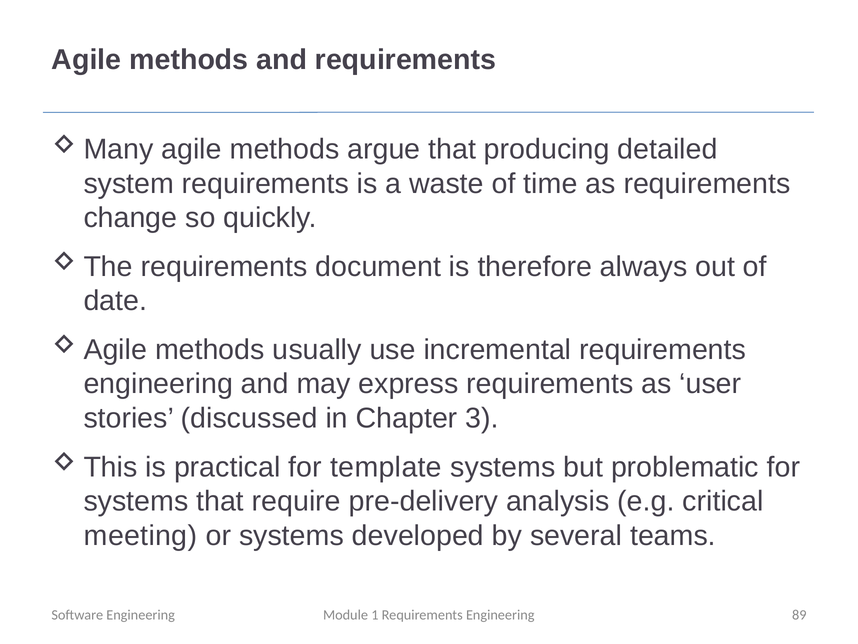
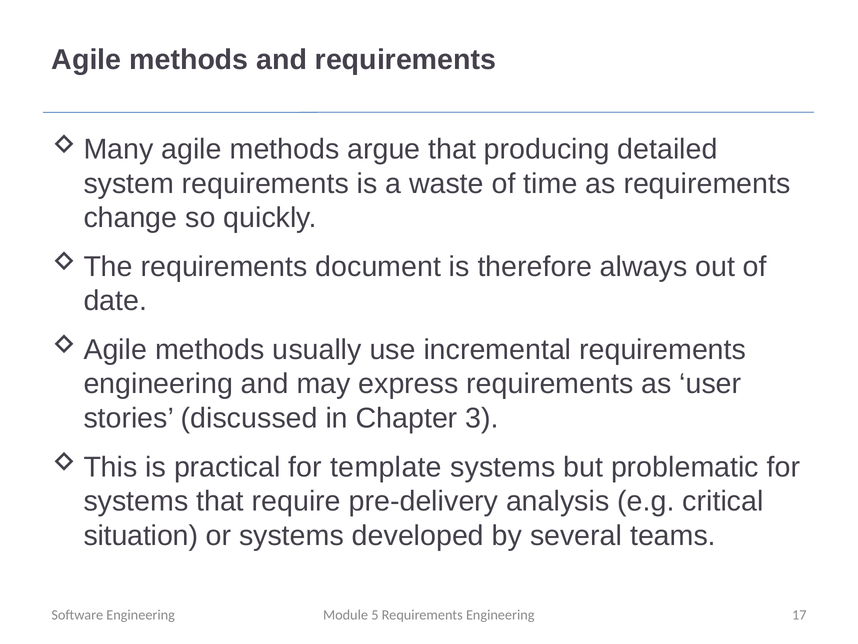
meeting: meeting -> situation (141, 535)
1: 1 -> 5 (375, 615)
89: 89 -> 17 (799, 614)
